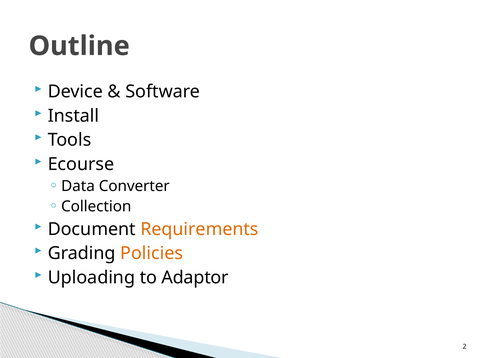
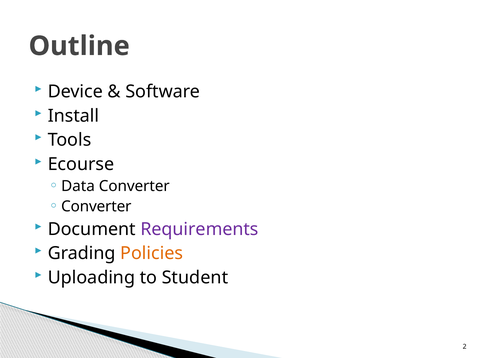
Collection: Collection -> Converter (96, 207)
Requirements colour: orange -> purple (199, 229)
Adaptor: Adaptor -> Student (195, 278)
